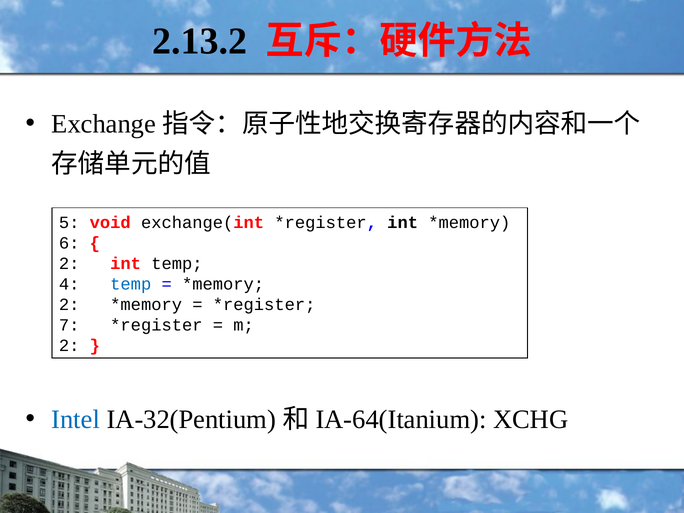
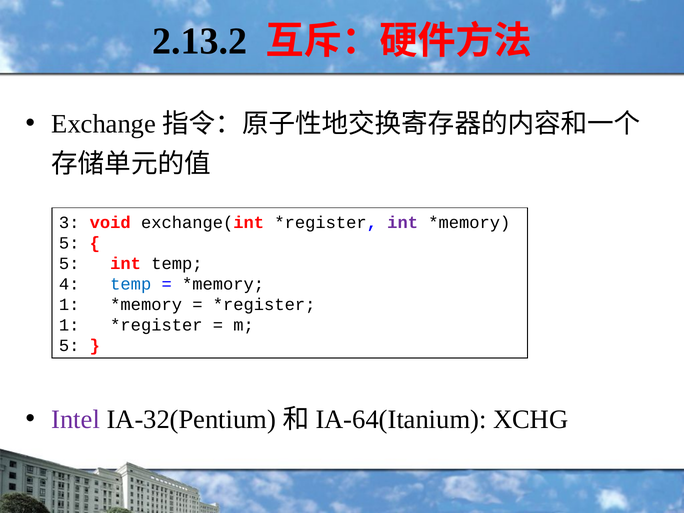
5: 5 -> 3 (69, 223)
int colour: black -> purple (403, 223)
6: 6 -> 5 (69, 243)
2: 2 -> 5 (69, 264)
2: 2 -> 1 (69, 305)
7: 7 -> 1 (69, 325)
2: 2 -> 5 (69, 346)
Intel colour: blue -> purple (76, 419)
